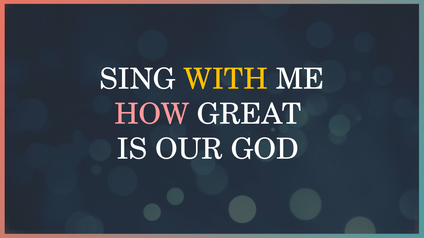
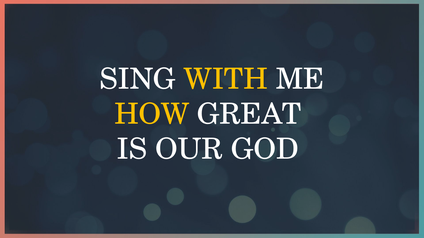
HOW colour: pink -> yellow (152, 114)
